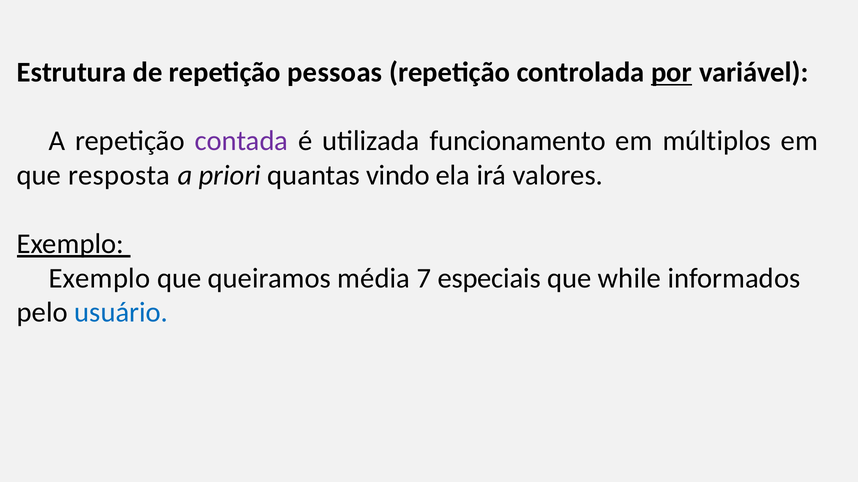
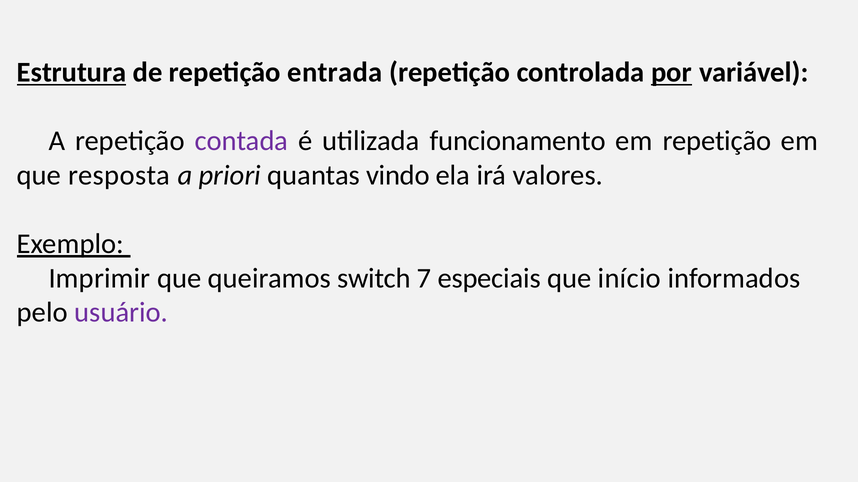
Estrutura underline: none -> present (72, 73)
pessoas: pessoas -> entrada (335, 73)
em múltiplos: múltiplos -> repetição (717, 141)
Exemplo: Exemplo -> Imprimir (100, 279)
média: média -> switch (374, 279)
while: while -> início (629, 279)
usuário colour: blue -> purple (121, 313)
